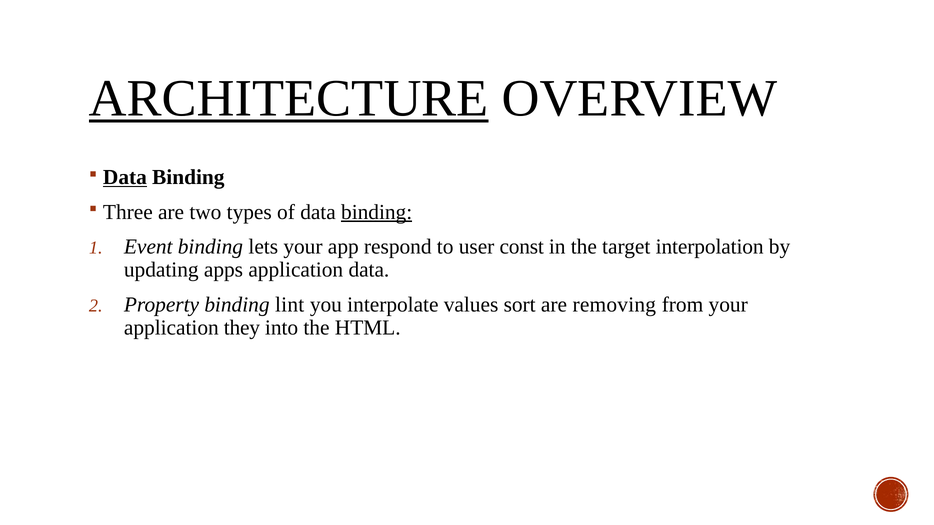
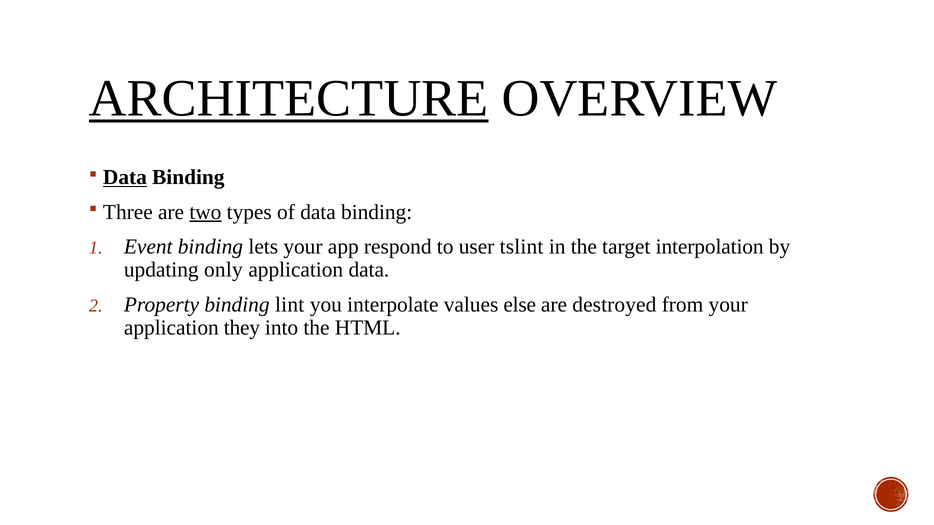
two underline: none -> present (205, 212)
binding underline: present -> none (377, 212)
const: const -> tslint (522, 247)
apps: apps -> only (223, 270)
sort: sort -> else (520, 305)
removing: removing -> destroyed (614, 305)
